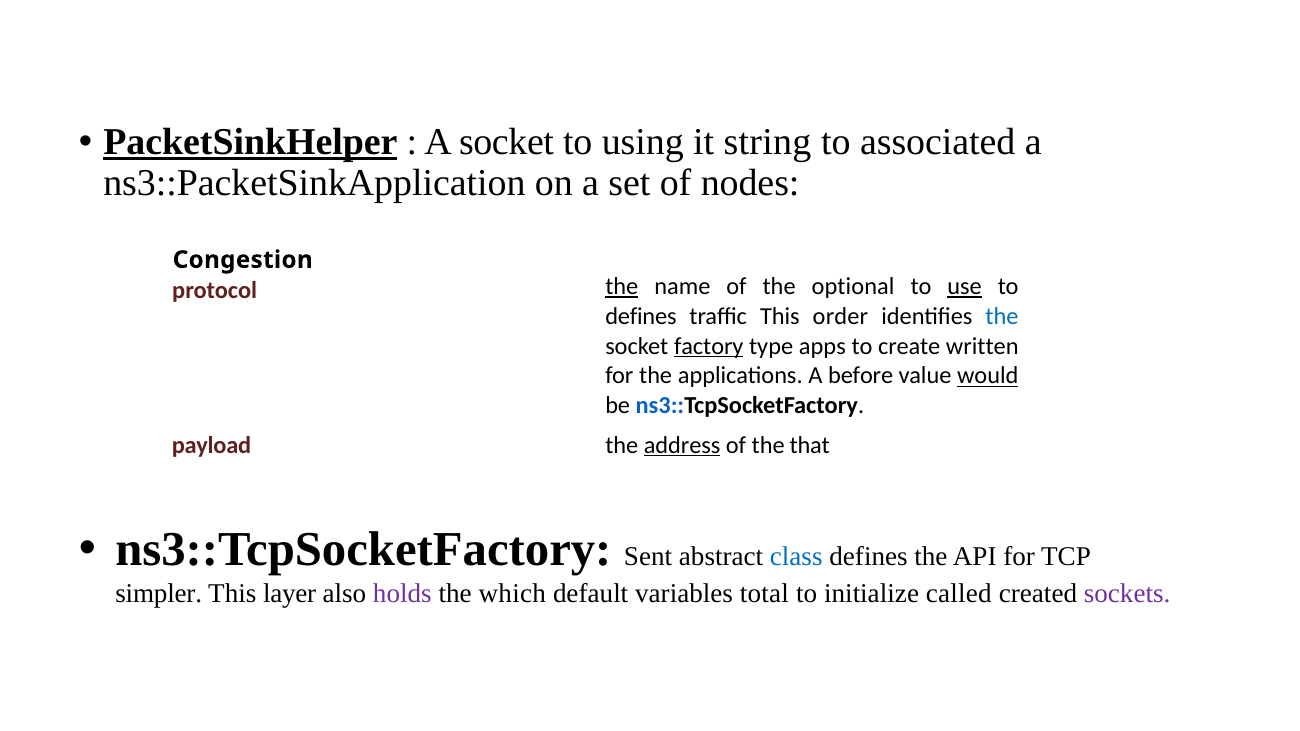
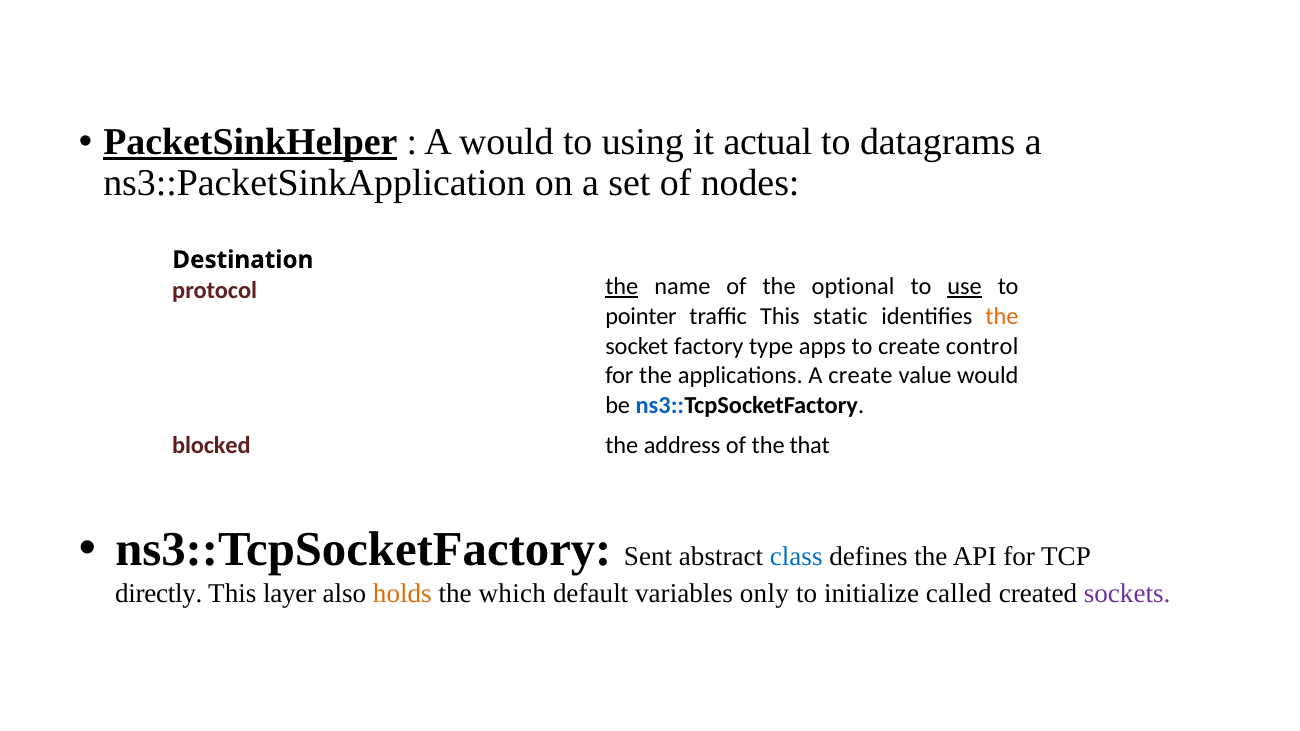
A socket: socket -> would (506, 142)
string: string -> actual (768, 142)
associated: associated -> datagrams (938, 142)
Congestion: Congestion -> Destination (243, 260)
defines: defines -> pointer (641, 317)
order: order -> static (840, 317)
the colour: blue -> orange (1002, 317)
factory underline: present -> none (709, 346)
written: written -> control (982, 346)
A before: before -> create (860, 376)
would underline: present -> none (988, 376)
payload: payload -> blocked (211, 445)
address underline: present -> none (682, 445)
simpler: simpler -> directly (159, 594)
holds colour: purple -> orange (402, 594)
total: total -> only (764, 594)
